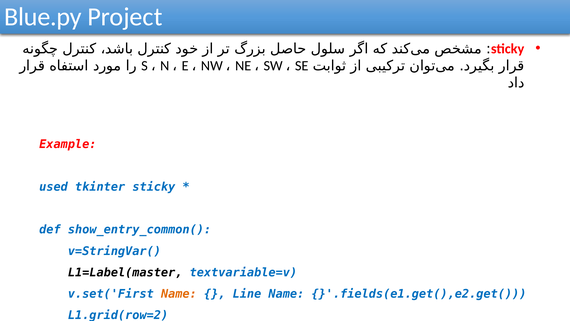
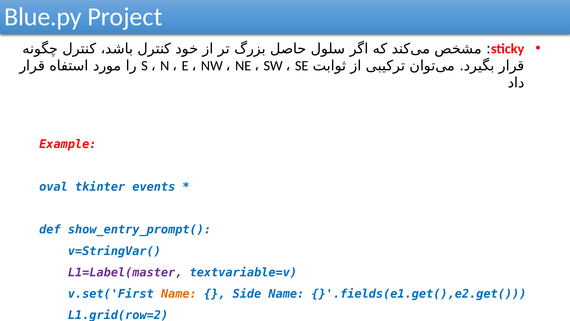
used: used -> oval (54, 187)
tkinter sticky: sticky -> events (154, 187)
show_entry_common(: show_entry_common( -> show_entry_prompt( (139, 229)
L1=Label(master colour: black -> purple (125, 272)
Line: Line -> Side (247, 294)
